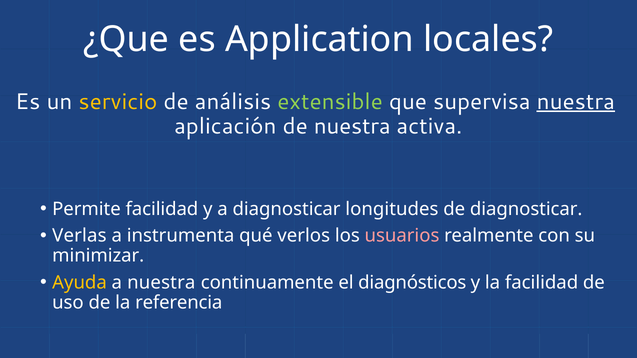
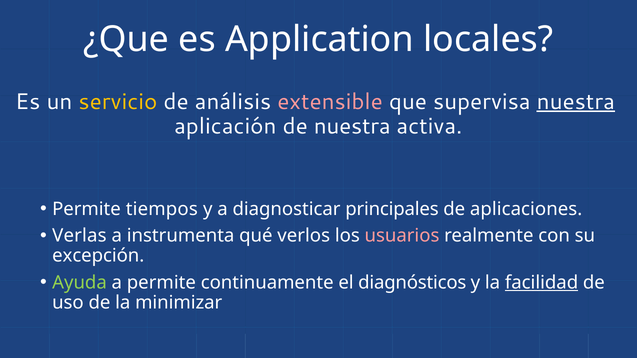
extensible colour: light green -> pink (330, 102)
Permite facilidad: facilidad -> tiempos (162, 209)
longitudes: longitudes -> principales (392, 209)
de diagnosticar: diagnosticar -> aplicaciones (526, 209)
minimizar: minimizar -> excepción (98, 256)
Ayuda colour: yellow -> light green (79, 283)
a nuestra: nuestra -> permite (161, 283)
facilidad underline: none -> present (542, 283)
referencia: referencia -> minimizar (179, 303)
